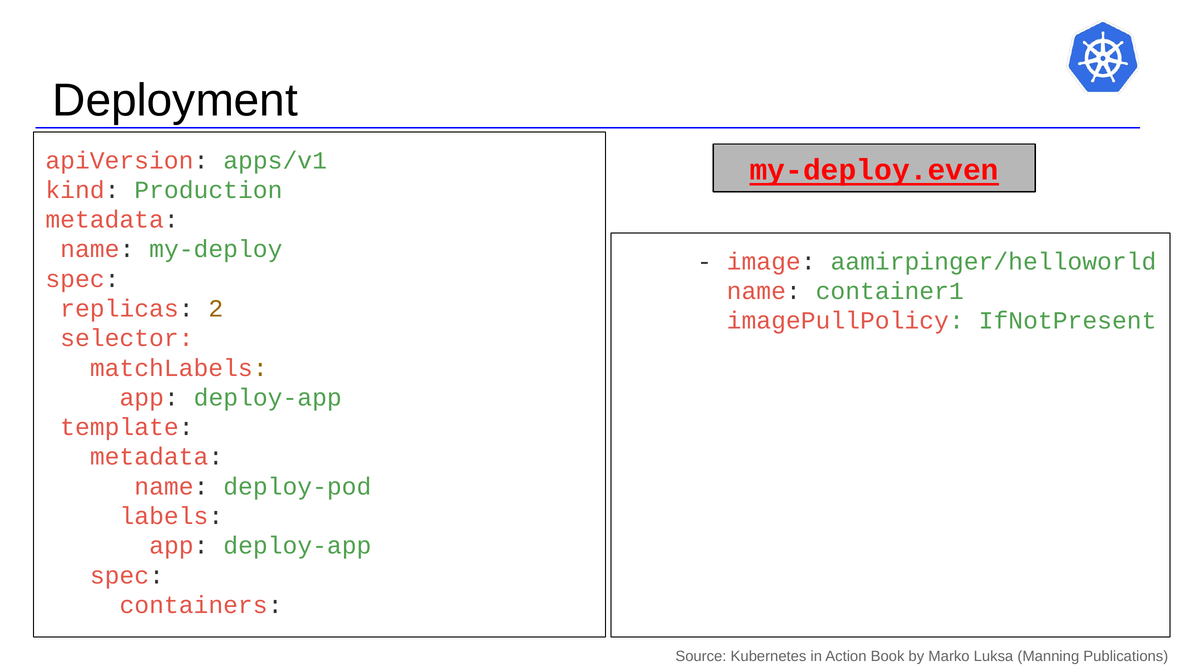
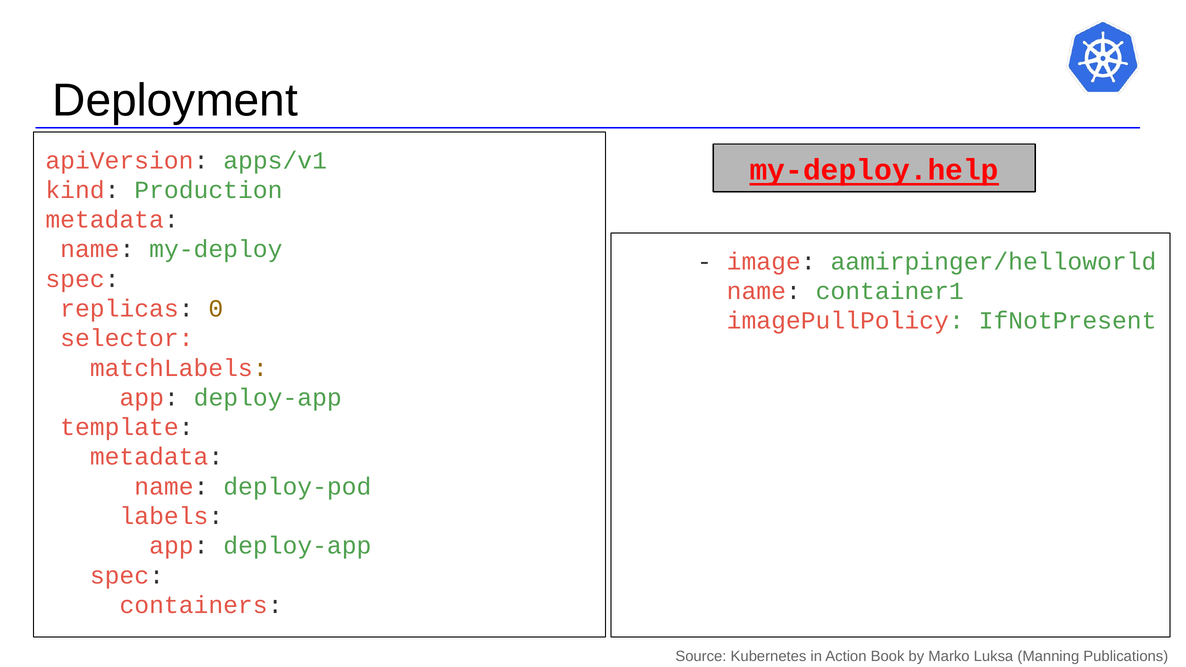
my-deploy.even: my-deploy.even -> my-deploy.help (874, 170)
2: 2 -> 0 (216, 309)
